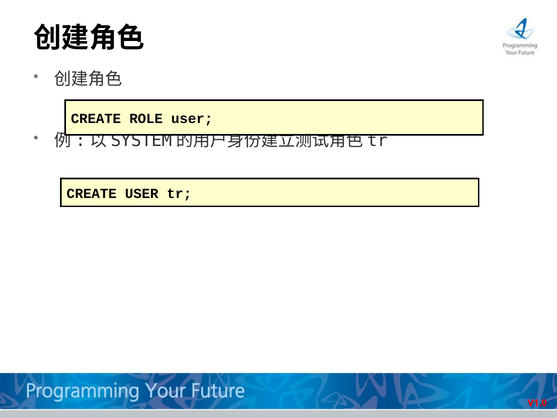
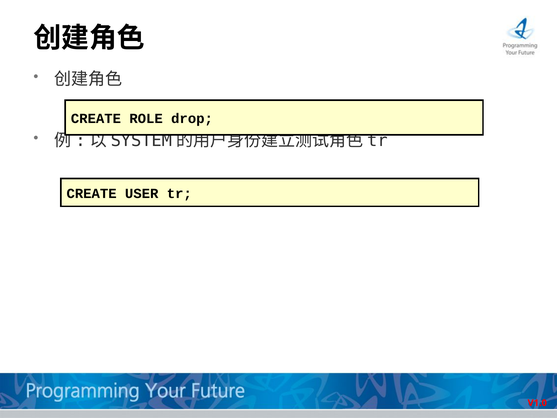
ROLE user: user -> drop (192, 118)
